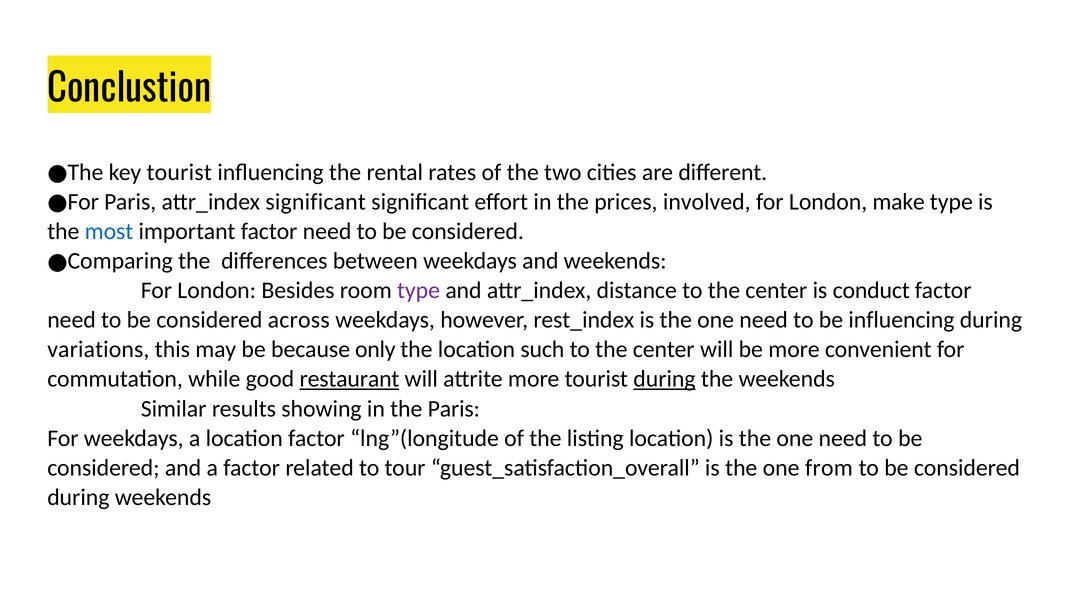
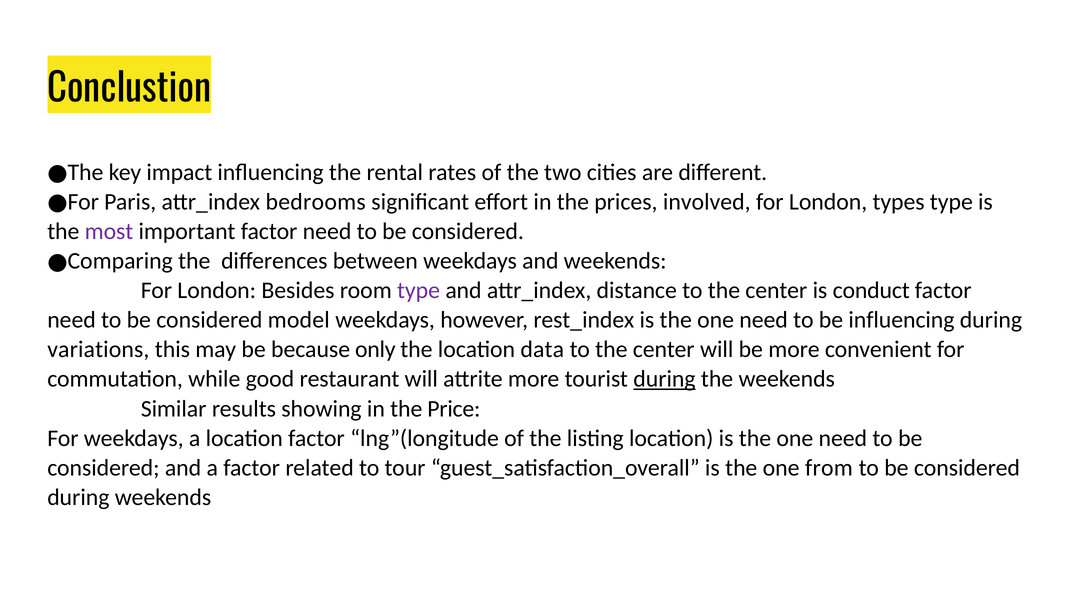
key tourist: tourist -> impact (179, 172)
attr_index significant: significant -> bedrooms (316, 202)
make: make -> types (899, 202)
most colour: blue -> purple (109, 231)
across: across -> model (299, 320)
such: such -> data (542, 350)
restaurant underline: present -> none (349, 379)
the Paris: Paris -> Price (454, 409)
